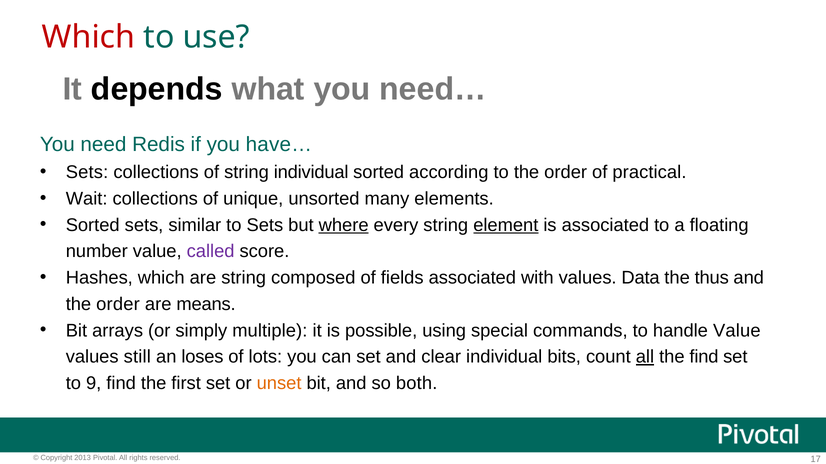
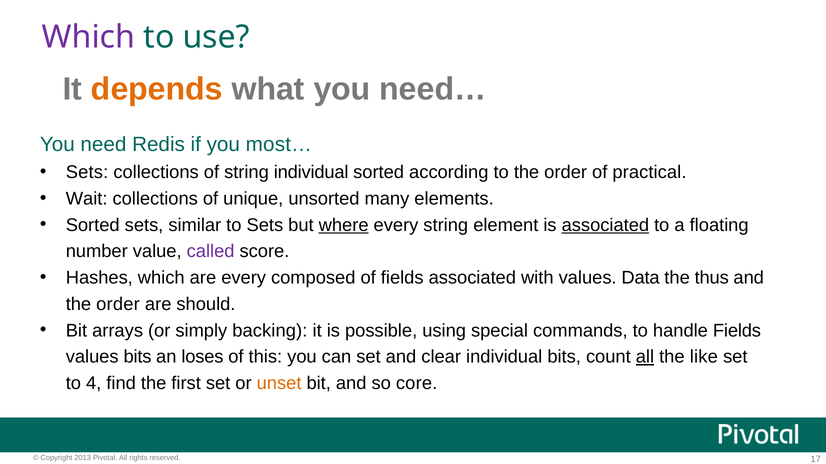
Which colour: red -> purple (89, 37)
depends colour: black -> orange (157, 89)
have…: have… -> most… (279, 145)
element underline: present -> none (506, 225)
associated underline: none -> present (605, 225)
are string: string -> every (244, 278)
means: means -> should (206, 305)
multiple: multiple -> backing (270, 331)
handle Value: Value -> Fields (737, 331)
values still: still -> bits (138, 357)
lots: lots -> this (265, 357)
the find: find -> like (704, 357)
9: 9 -> 4 (94, 384)
both: both -> core (417, 384)
